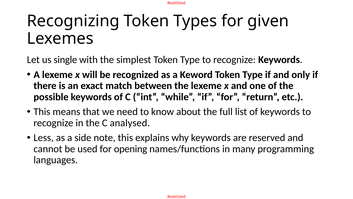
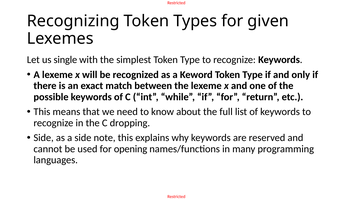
analysed: analysed -> dropping (130, 123)
Less: Less -> Side (44, 137)
